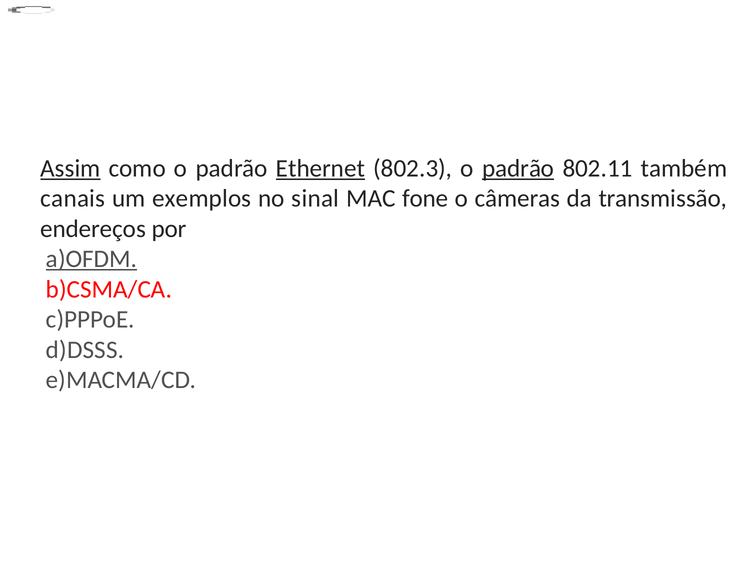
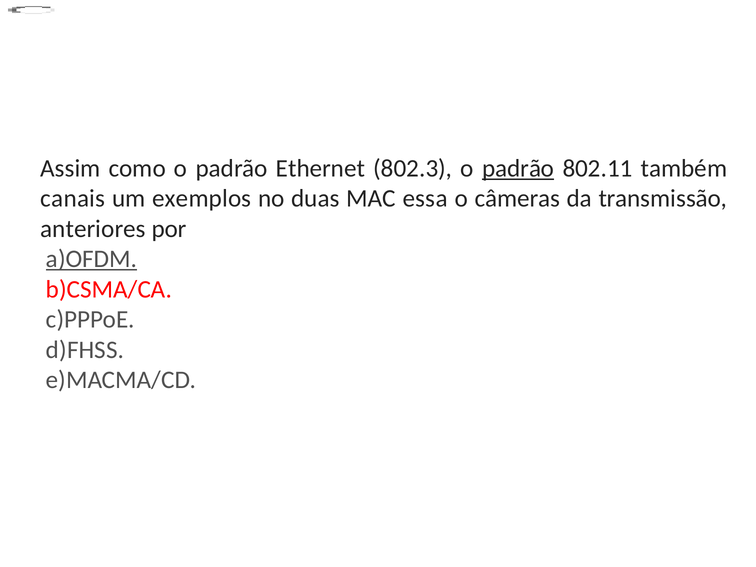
Assim underline: present -> none (70, 168)
Ethernet underline: present -> none (320, 168)
sinal: sinal -> duas (315, 199)
fone: fone -> essa (425, 199)
endereços: endereços -> anteriores (93, 229)
d)DSSS: d)DSSS -> d)FHSS (85, 350)
